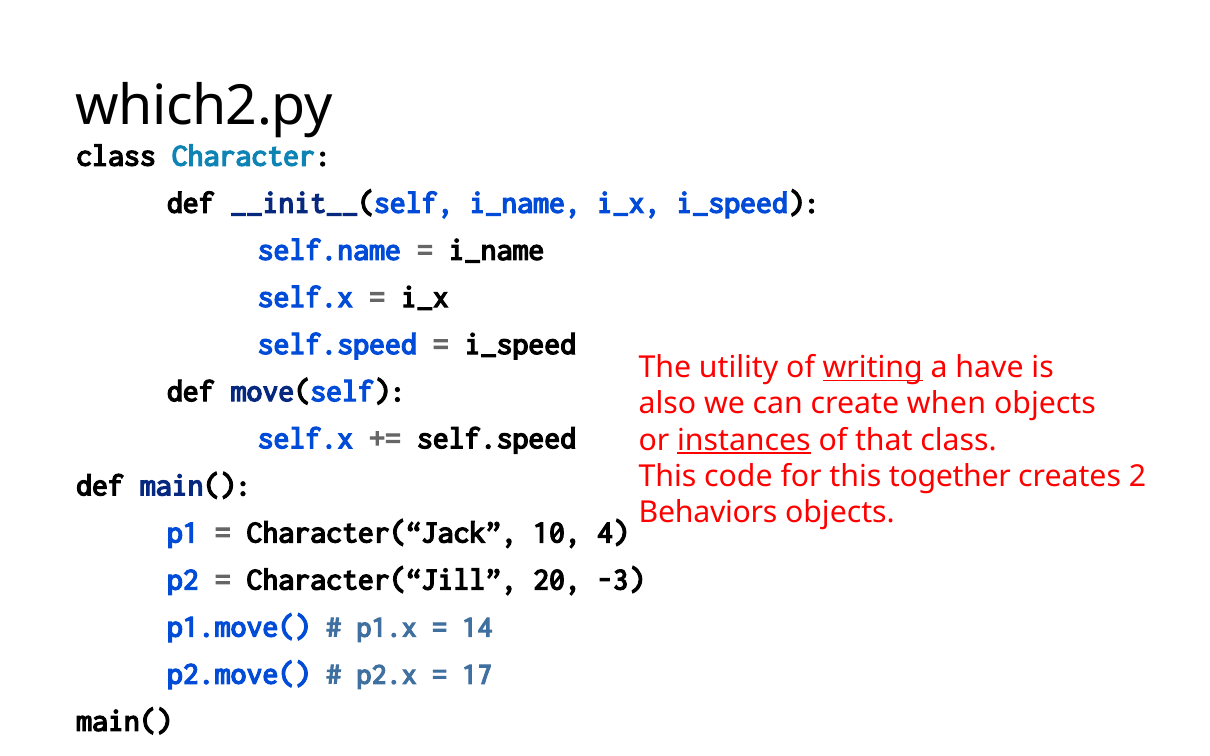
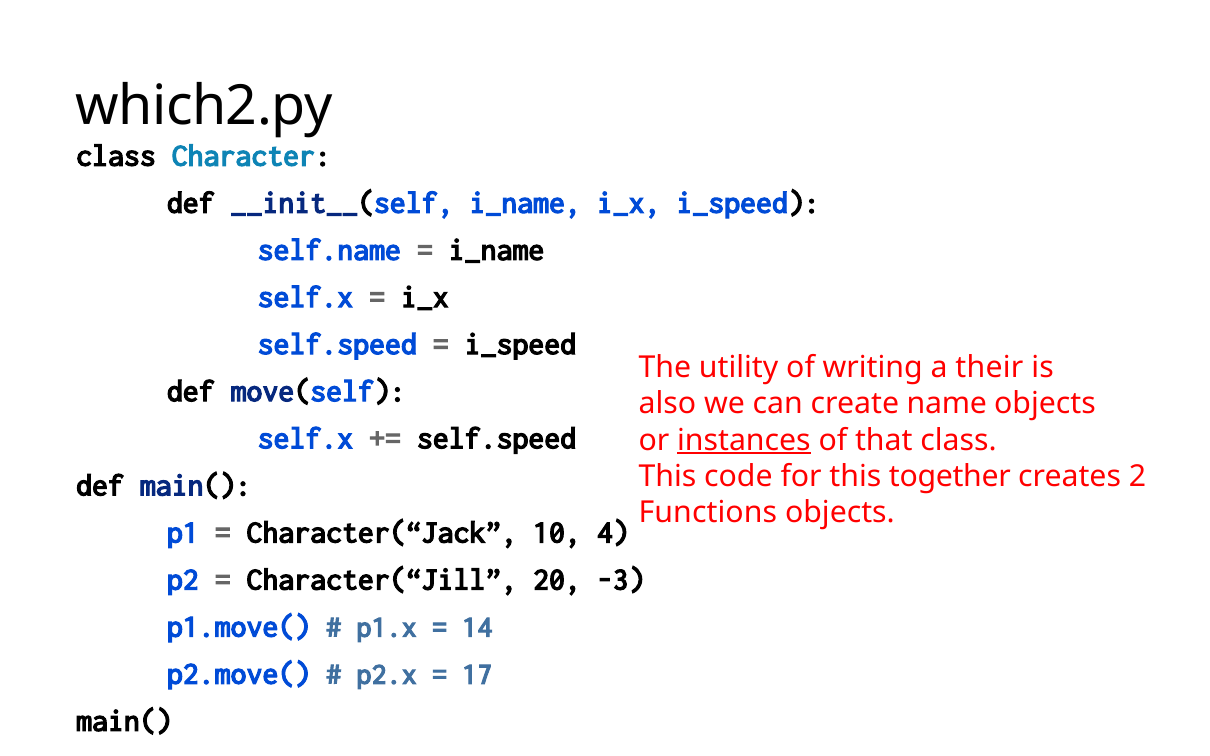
writing underline: present -> none (873, 368)
have: have -> their (989, 368)
when: when -> name (947, 404)
Behaviors: Behaviors -> Functions (708, 513)
